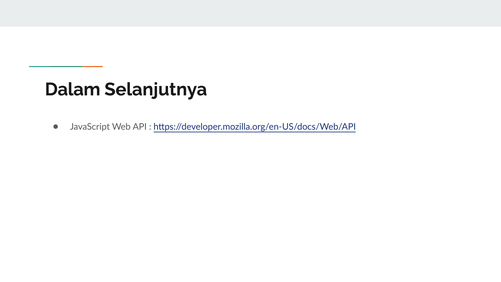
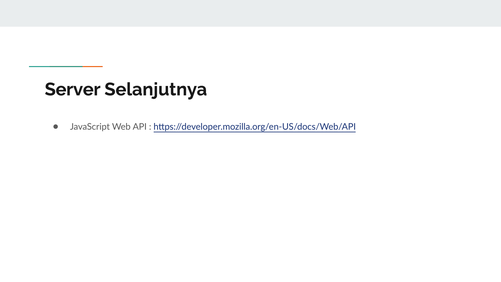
Dalam: Dalam -> Server (73, 89)
